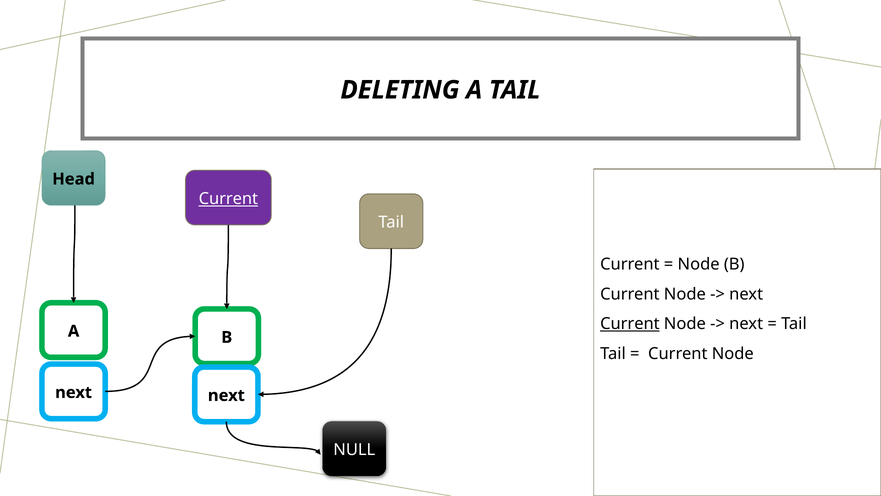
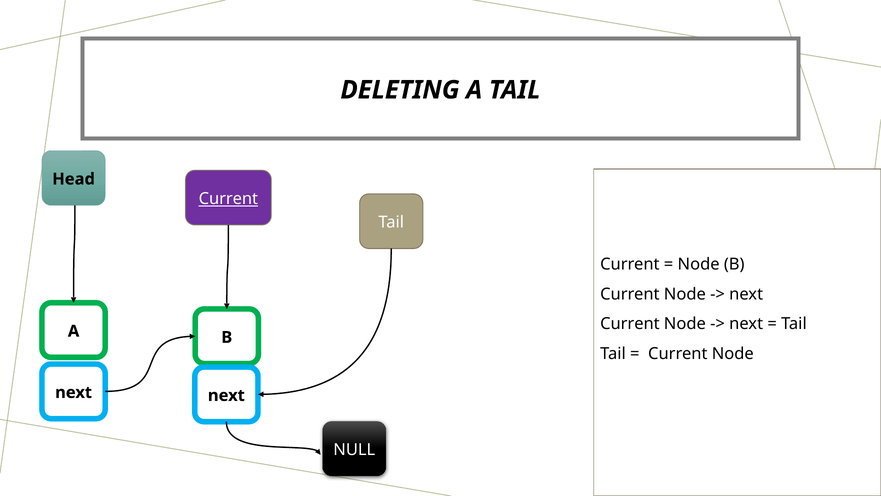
Current underline: present -> none (630, 324)
